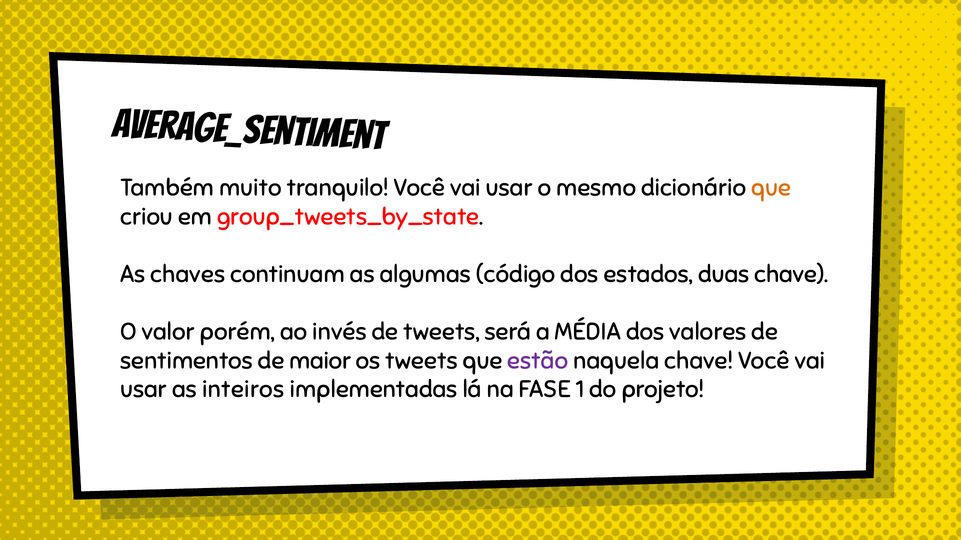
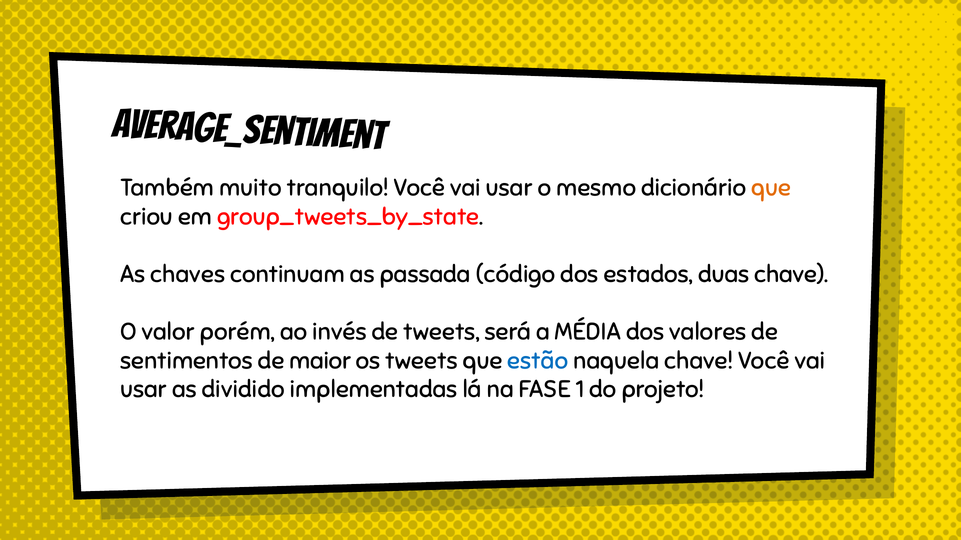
algumas: algumas -> passada (425, 275)
estão colour: purple -> blue (538, 361)
inteiros: inteiros -> dividido (243, 390)
